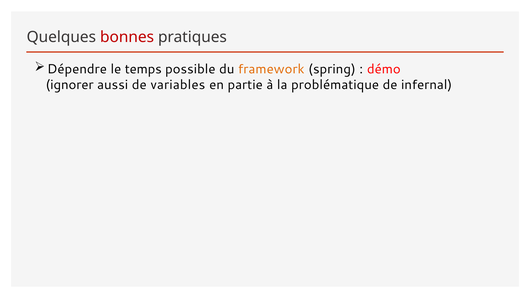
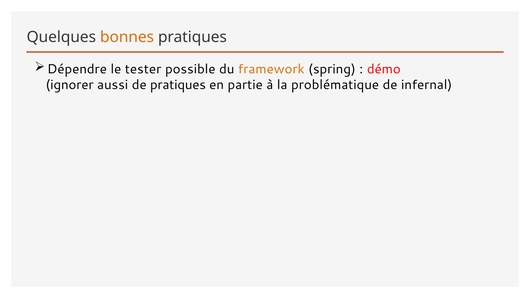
bonnes colour: red -> orange (127, 37)
temps: temps -> tester (143, 69)
de variables: variables -> pratiques (178, 85)
